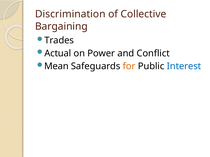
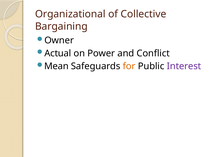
Discrimination: Discrimination -> Organizational (70, 14)
Trades: Trades -> Owner (59, 41)
Interest colour: blue -> purple (184, 66)
